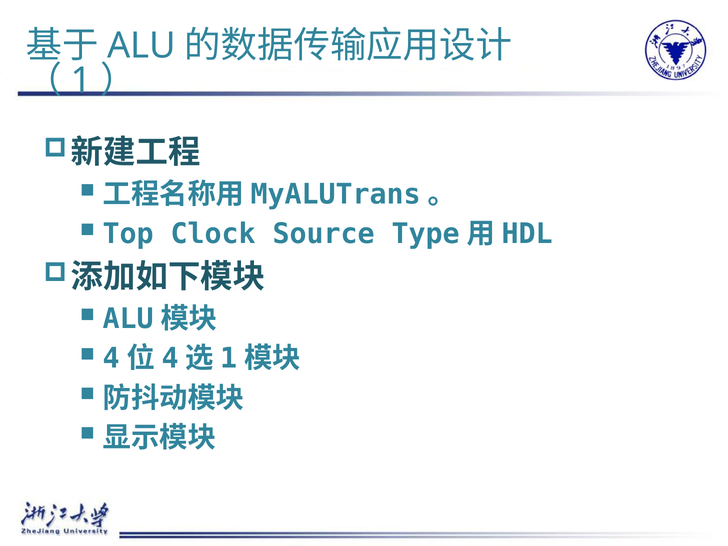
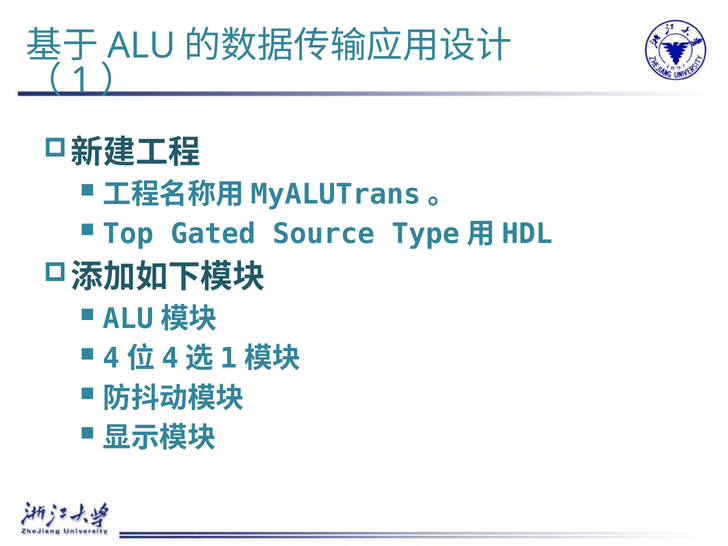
Clock: Clock -> Gated (213, 234)
